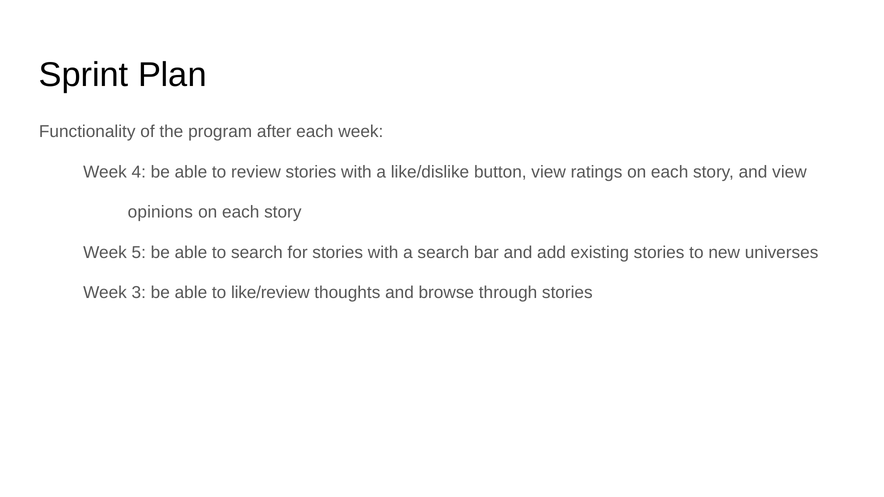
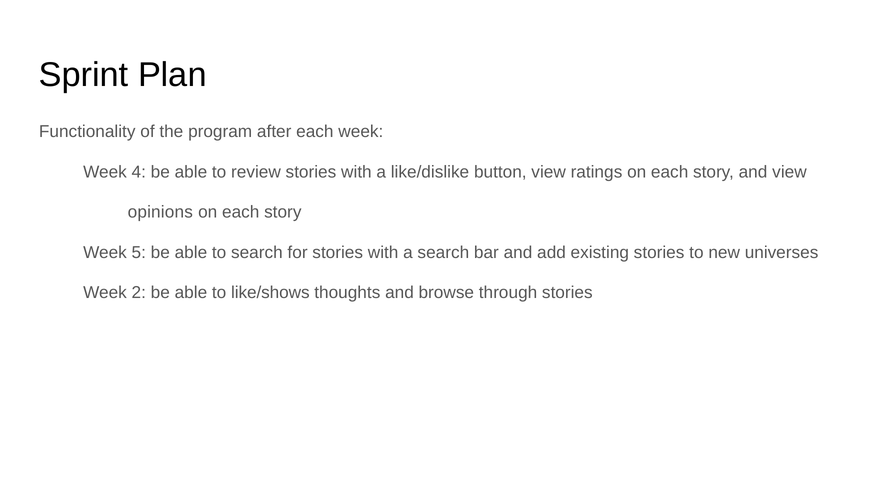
3: 3 -> 2 (139, 293)
like/review: like/review -> like/shows (270, 293)
